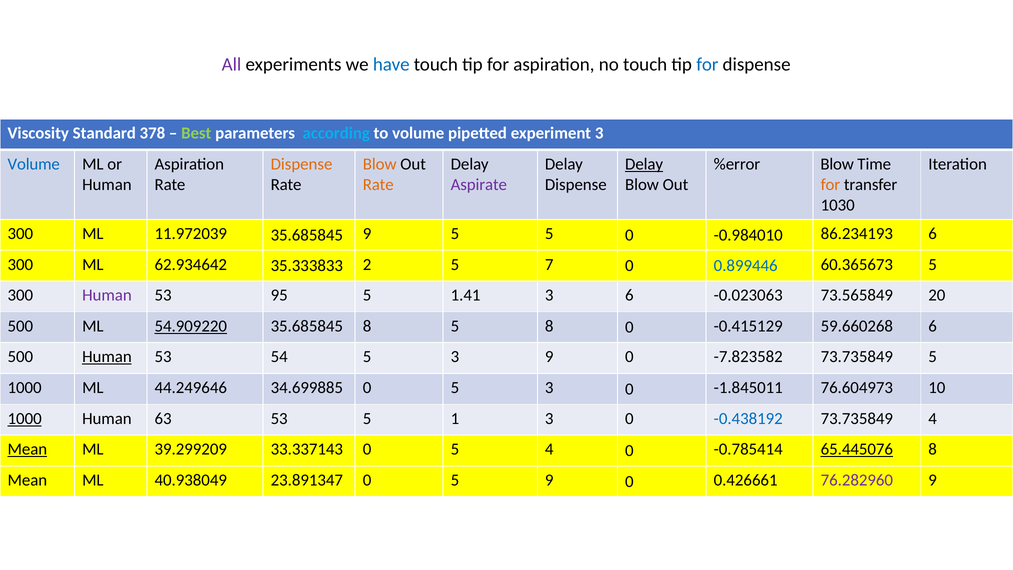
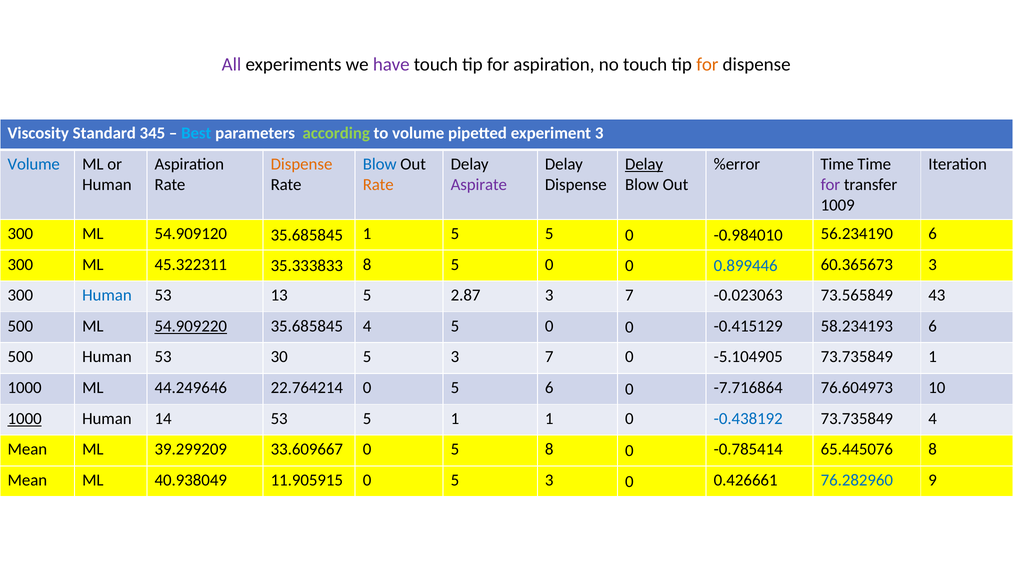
have colour: blue -> purple (391, 64)
for colour: blue -> orange (707, 64)
378: 378 -> 345 (152, 133)
Best colour: light green -> light blue (196, 133)
according colour: light blue -> light green (336, 133)
Blow colour: orange -> blue (380, 164)
%error Blow: Blow -> Time (837, 164)
for colour: orange -> purple (830, 185)
1030: 1030 -> 1009 (838, 205)
11.972039: 11.972039 -> 54.909120 (191, 234)
35.685845 9: 9 -> 1 (367, 234)
86.234193: 86.234193 -> 56.234190 (857, 234)
62.934642: 62.934642 -> 45.322311 (191, 264)
35.333833 2: 2 -> 8 (367, 264)
7: 7 -> 0 (549, 264)
60.365673 5: 5 -> 3 (933, 264)
Human colour: purple -> blue (107, 295)
95: 95 -> 13 (279, 295)
1.41: 1.41 -> 2.87 (466, 295)
6: 6 -> 7 (629, 295)
20: 20 -> 43 (937, 295)
35.685845 8: 8 -> 4 (367, 326)
8: 8 -> 0 (549, 326)
59.660268: 59.660268 -> 58.234193 (857, 326)
Human underline: present -> none (107, 357)
54: 54 -> 30 (279, 357)
5 3 9: 9 -> 7 (549, 357)
-7.823582: -7.823582 -> -5.104905 (748, 357)
73.735849 5: 5 -> 1 (933, 357)
34.699885: 34.699885 -> 22.764214 (307, 388)
0 5 3: 3 -> 6 (549, 388)
-1.845011: -1.845011 -> -7.716864 (748, 388)
63: 63 -> 14 (163, 418)
1 3: 3 -> 1 (549, 418)
Mean underline: present -> none (27, 449)
33.337143: 33.337143 -> 33.609667 (307, 449)
5 4: 4 -> 8 (549, 449)
65.445076 underline: present -> none (857, 449)
23.891347: 23.891347 -> 11.905915 (307, 480)
0 5 9: 9 -> 3 (549, 480)
76.282960 colour: purple -> blue (857, 480)
